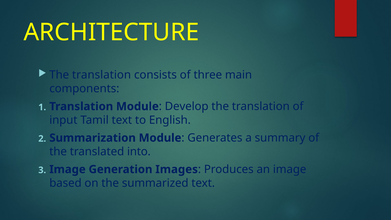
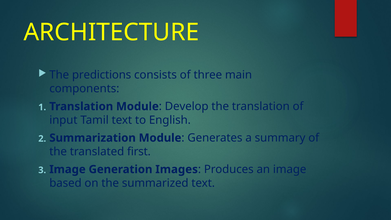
translation: translation -> predictions (102, 75)
into: into -> first (139, 152)
